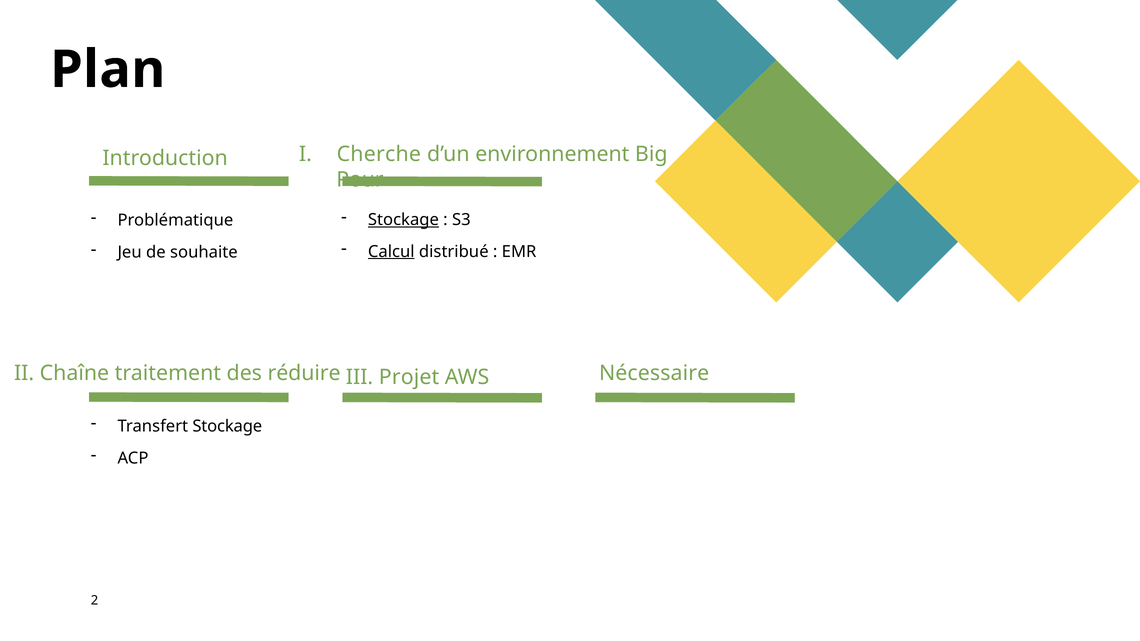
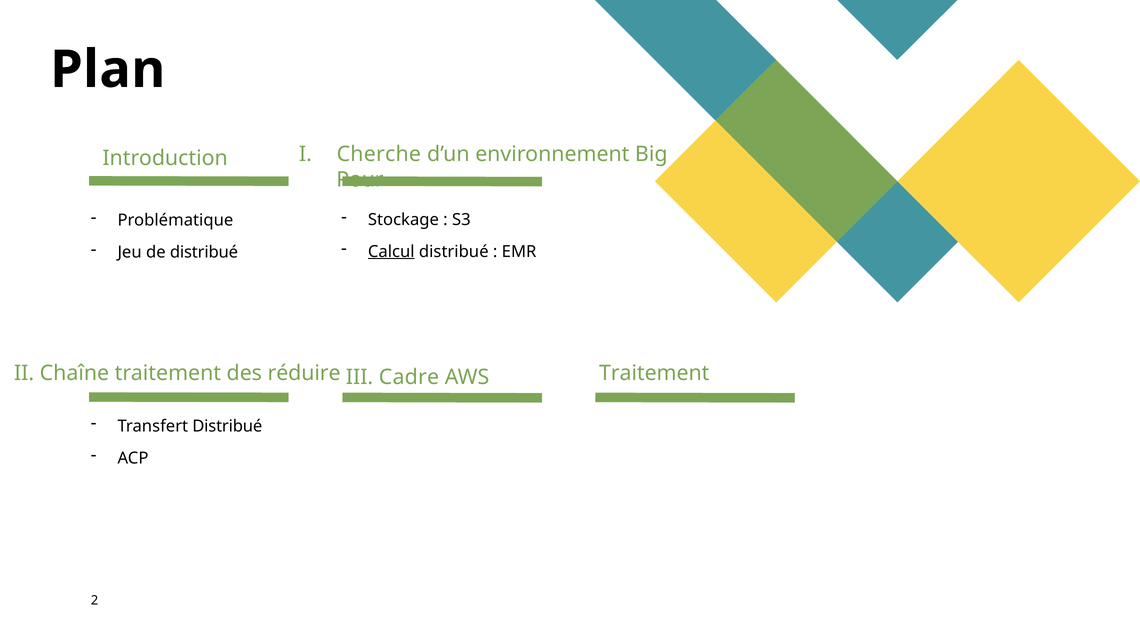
Stockage underline: present -> none (403, 220)
de souhaite: souhaite -> distribué (204, 252)
Nécessaire: Nécessaire -> Traitement (654, 373)
Projet: Projet -> Cadre (409, 378)
Transfert Stockage: Stockage -> Distribué (227, 426)
